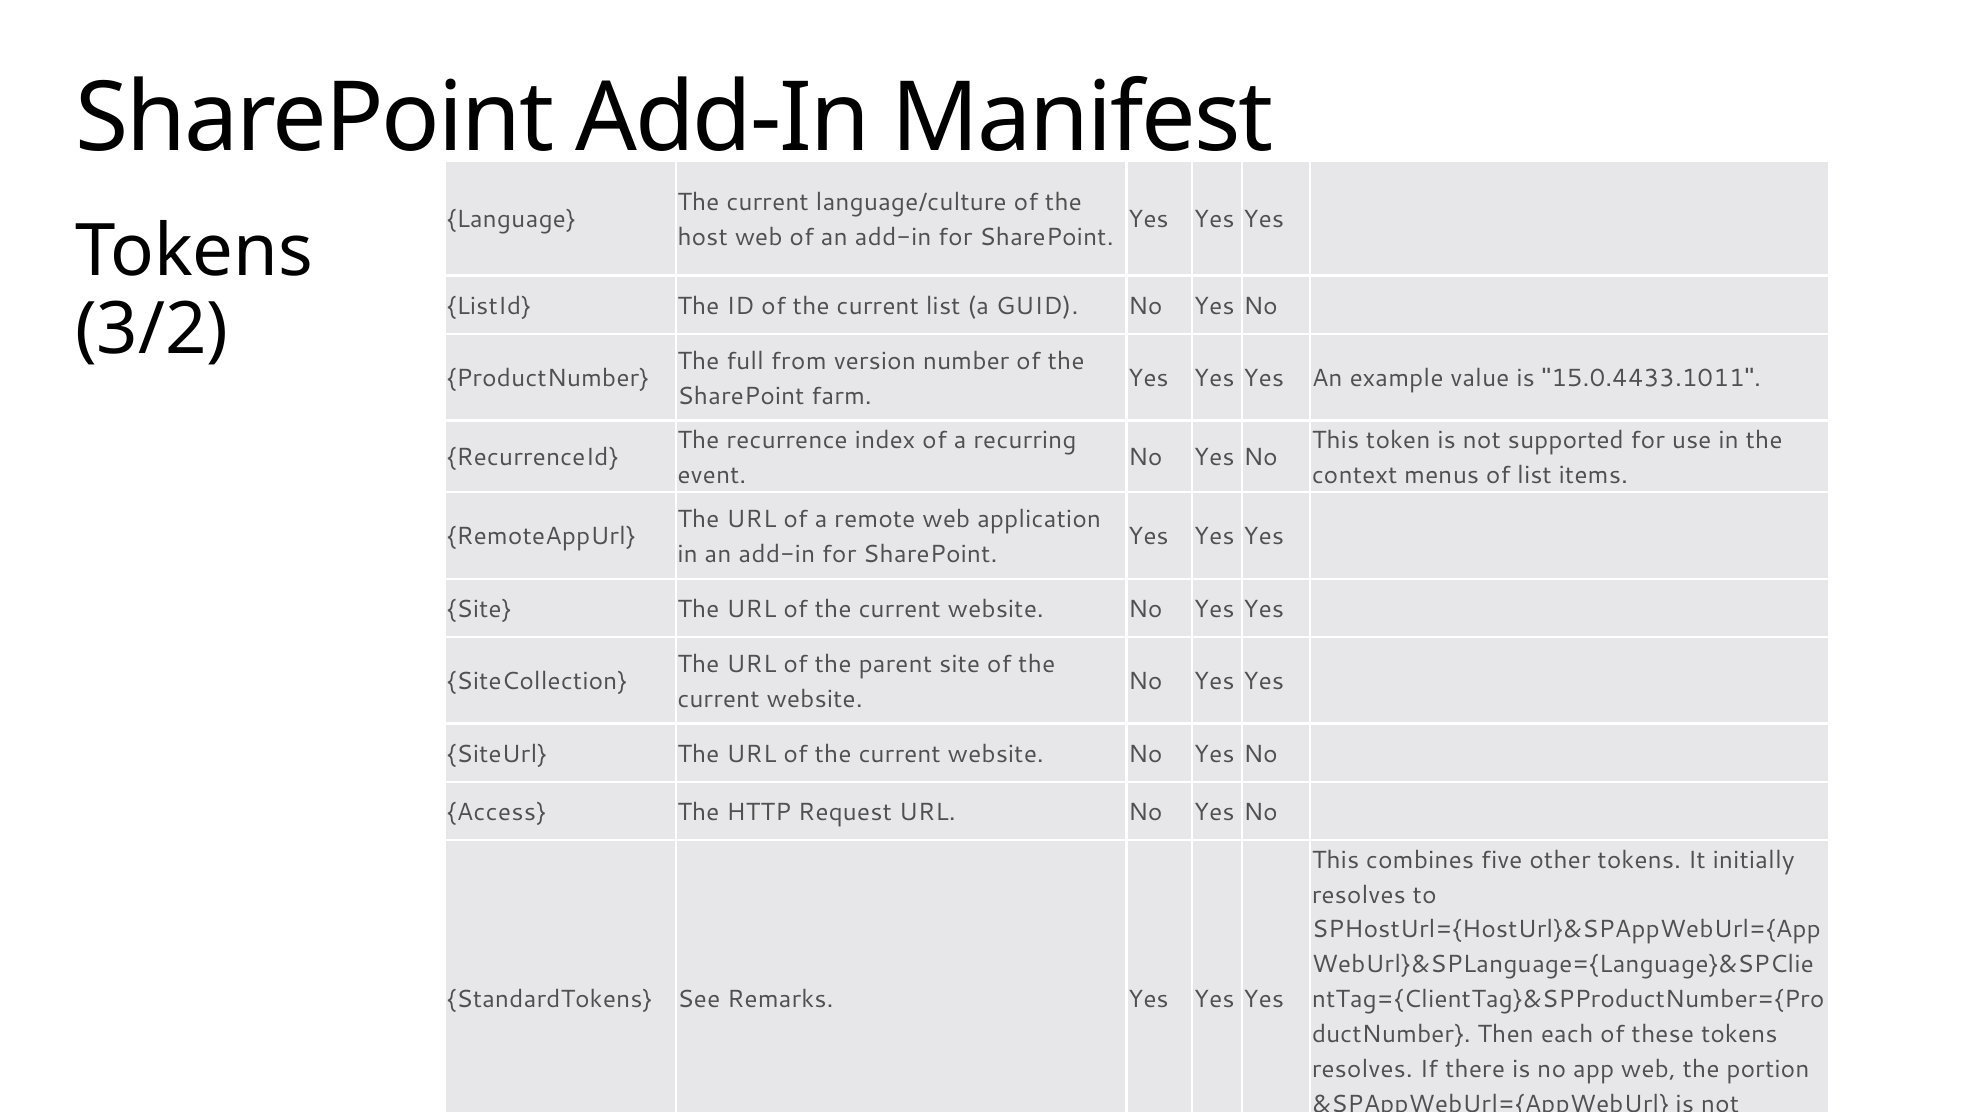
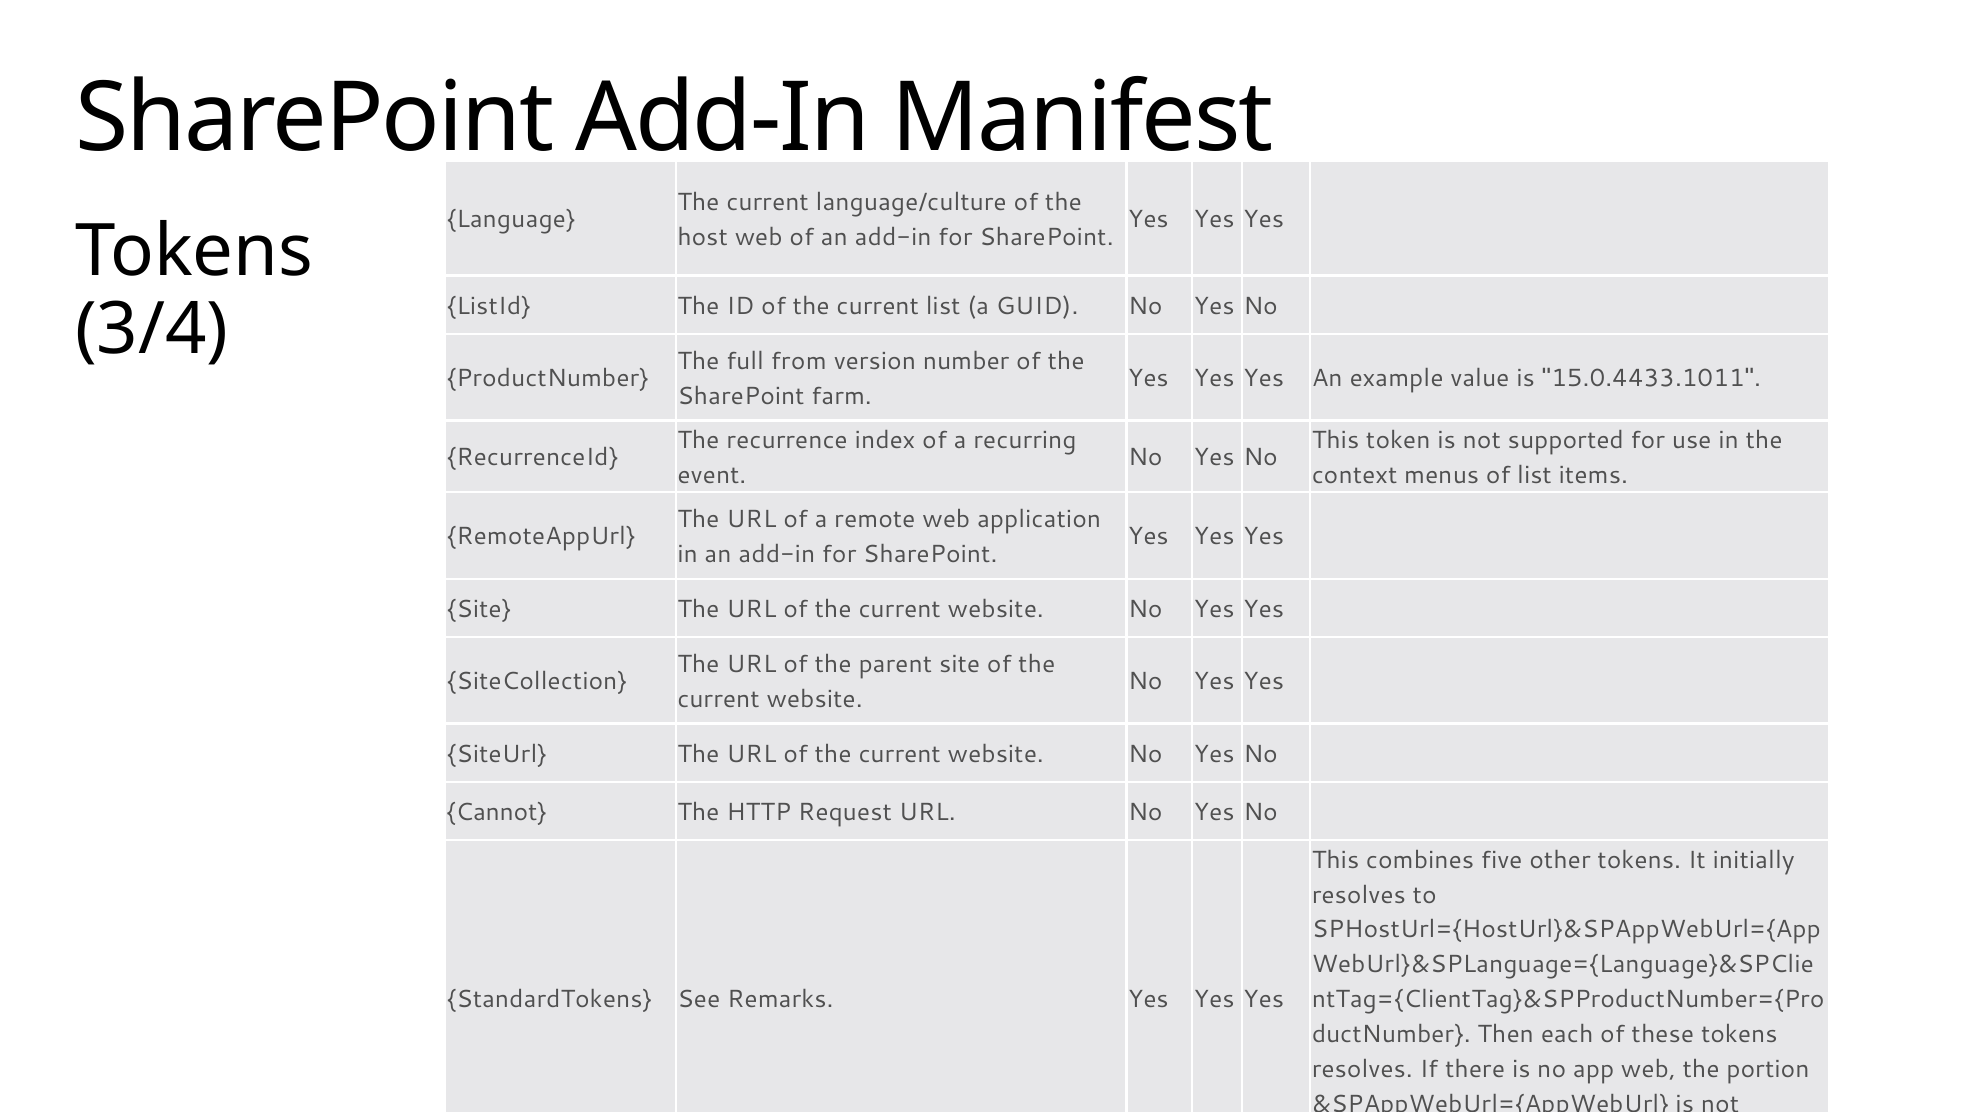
3/2: 3/2 -> 3/4 (152, 330)
Access: Access -> Cannot (497, 813)
